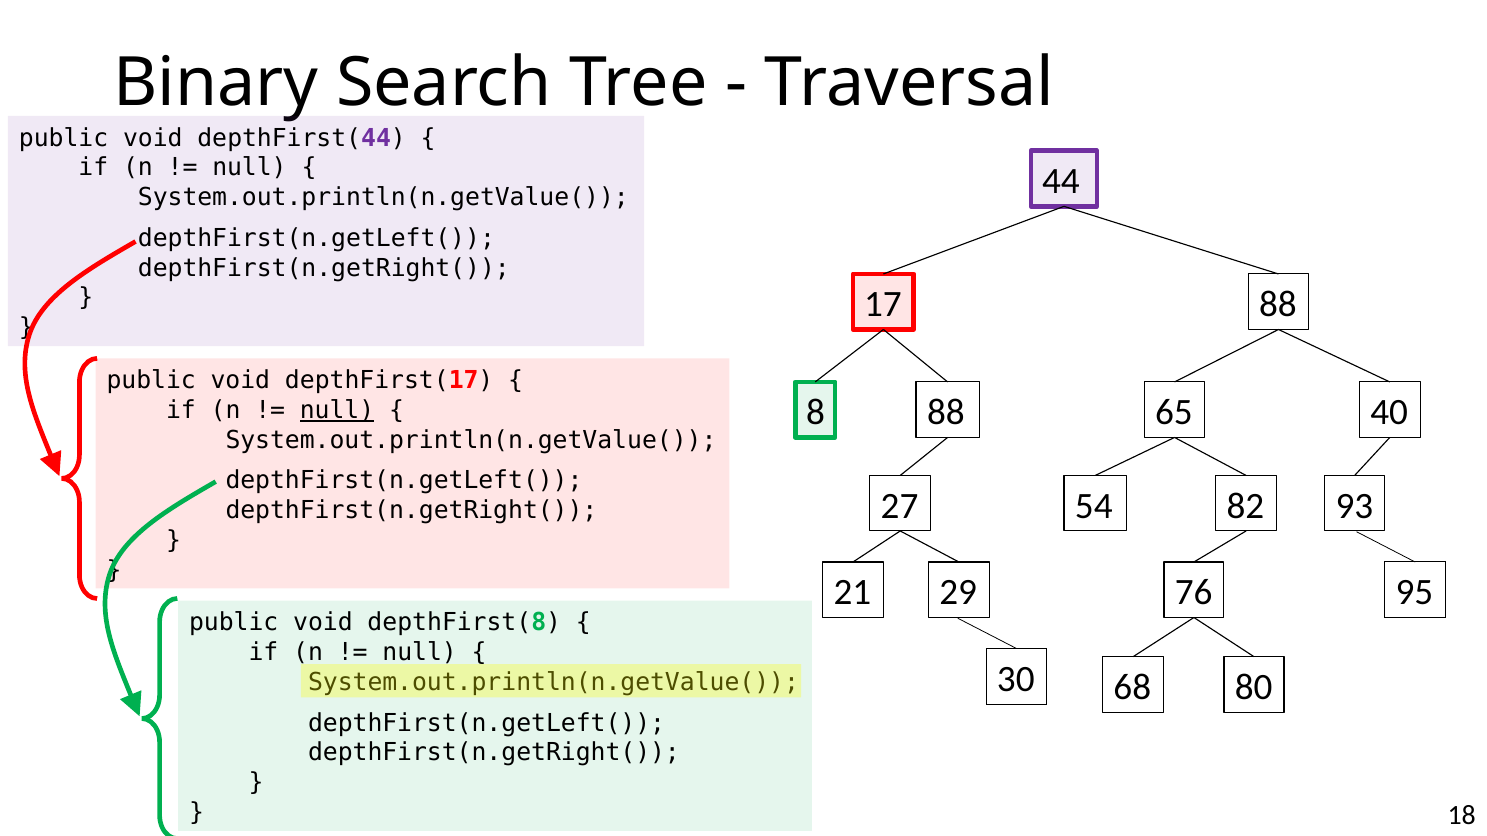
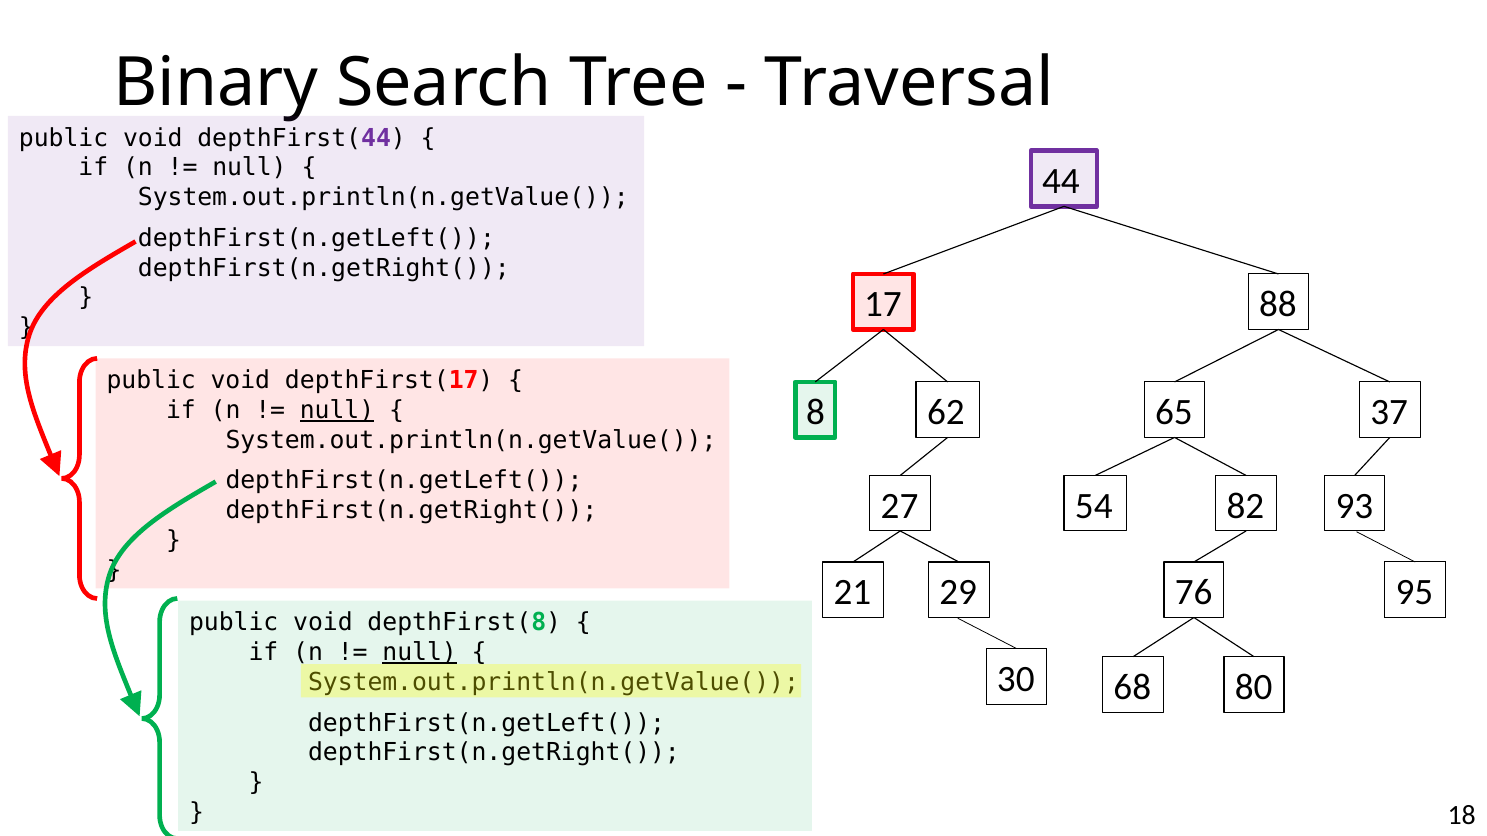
8 88: 88 -> 62 (946, 412)
40: 40 -> 37 (1389, 412)
null underline: none -> present (420, 653)
